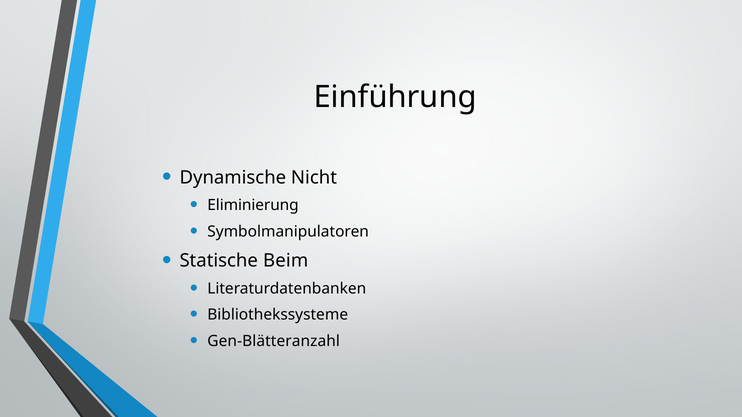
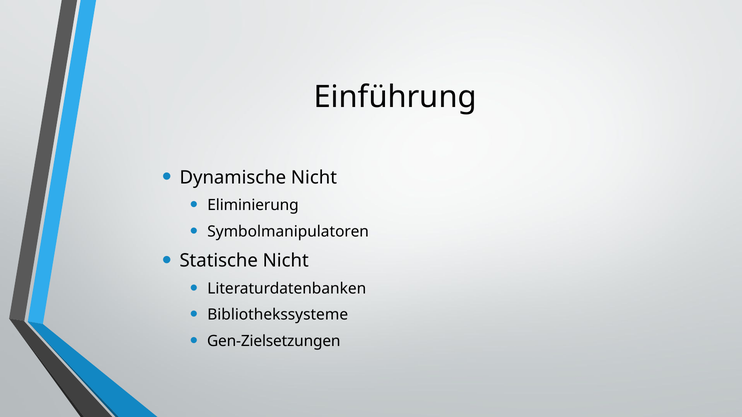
Statische Beim: Beim -> Nicht (286, 261)
Gen-Blätteranzahl: Gen-Blätteranzahl -> Gen-Zielsetzungen (274, 341)
